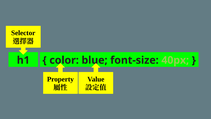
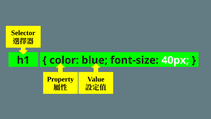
40px colour: light green -> white (175, 60)
